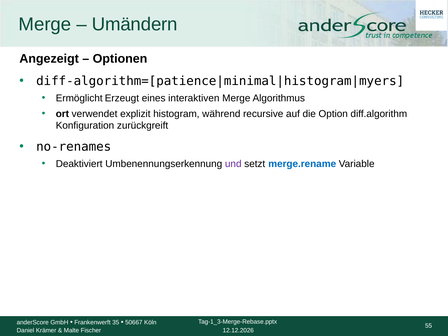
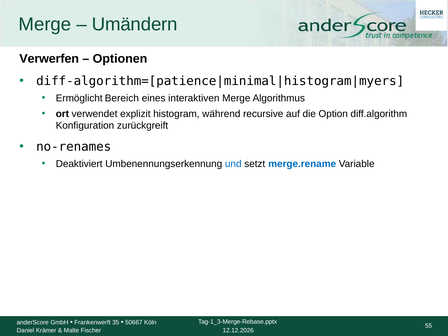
Angezeigt: Angezeigt -> Verwerfen (49, 59)
Erzeugt: Erzeugt -> Bereich (122, 98)
und colour: purple -> blue (233, 164)
